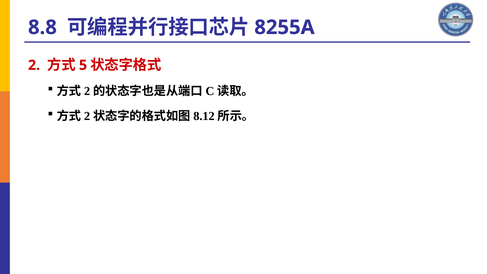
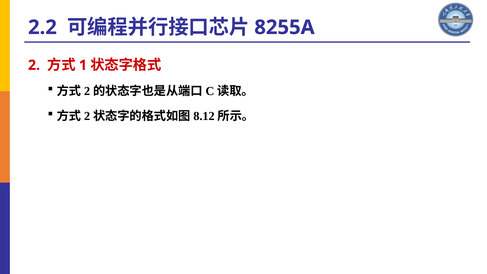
8.8: 8.8 -> 2.2 (42, 27)
5: 5 -> 1 (83, 65)
